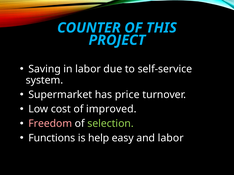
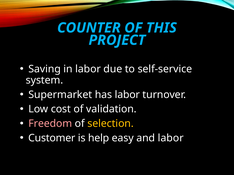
has price: price -> labor (127, 95)
improved: improved -> validation (111, 109)
selection colour: light green -> yellow (111, 124)
Functions: Functions -> Customer (52, 138)
